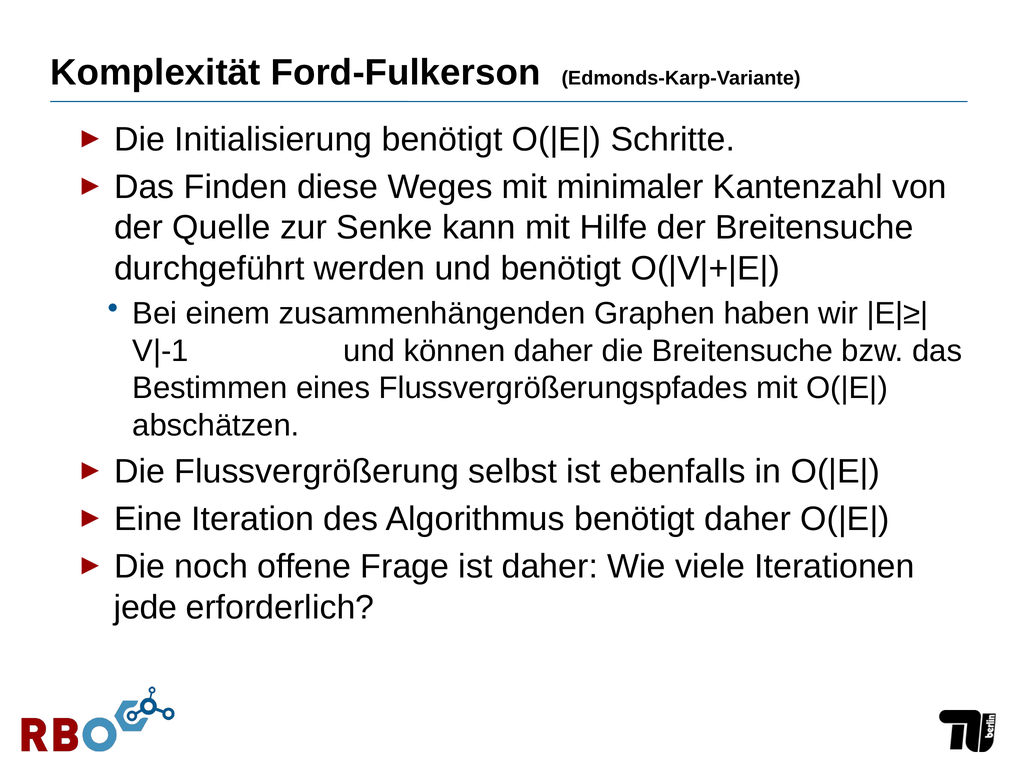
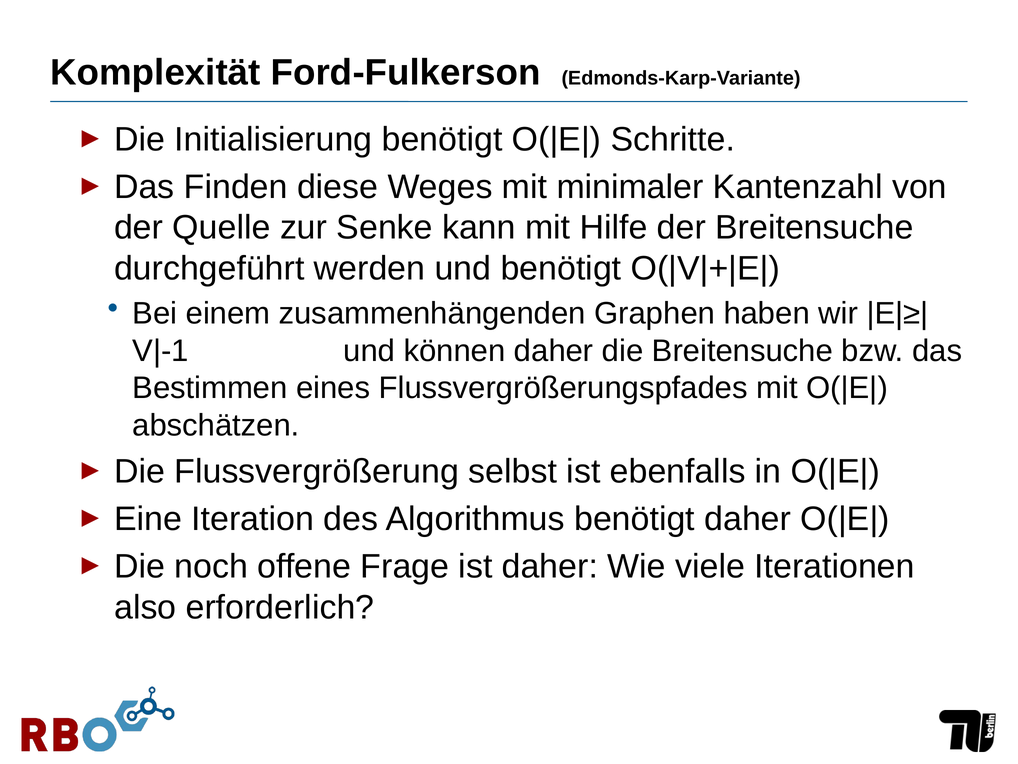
jede: jede -> also (145, 607)
